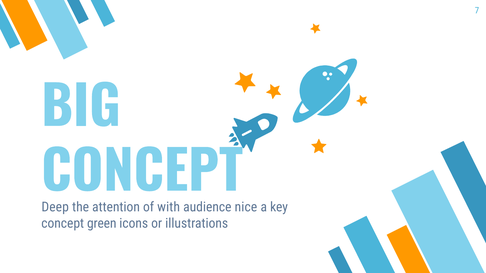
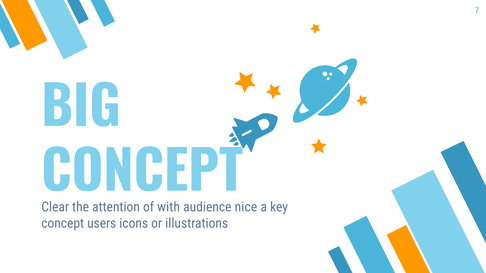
Deep: Deep -> Clear (55, 207)
green: green -> users (102, 224)
